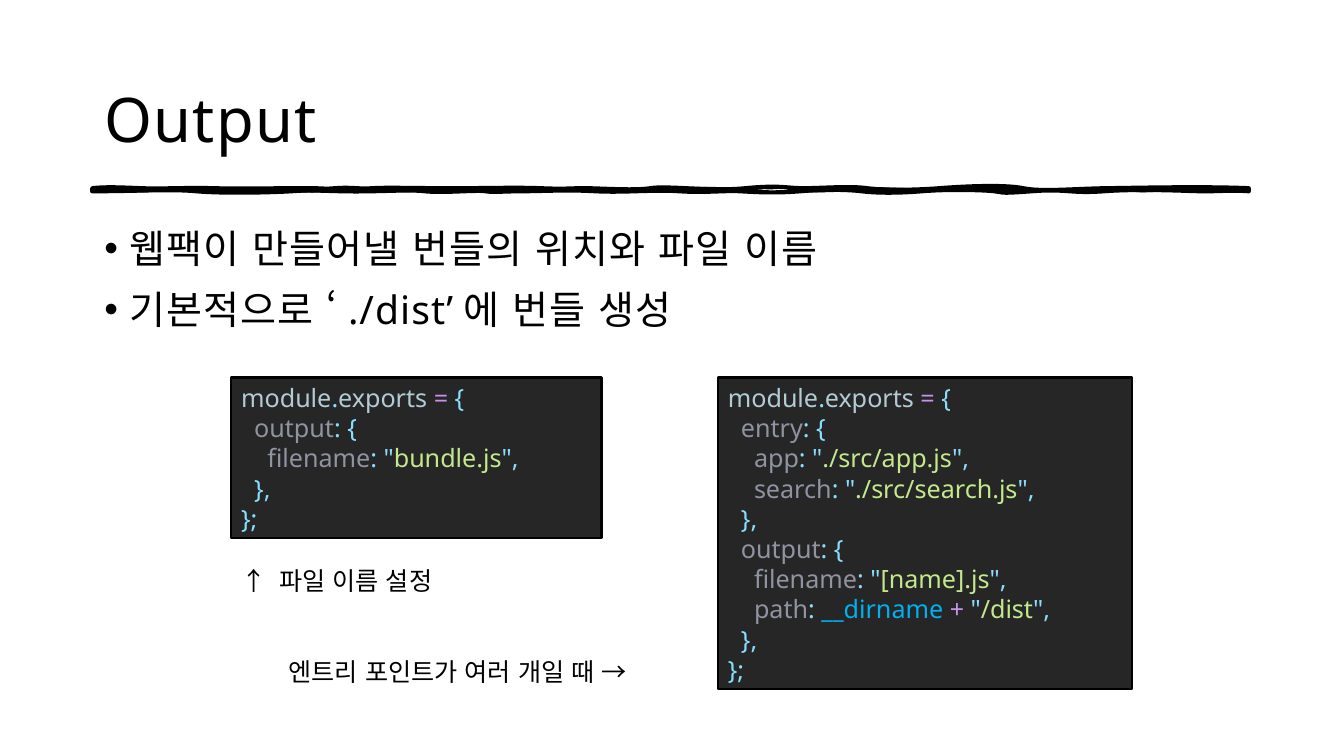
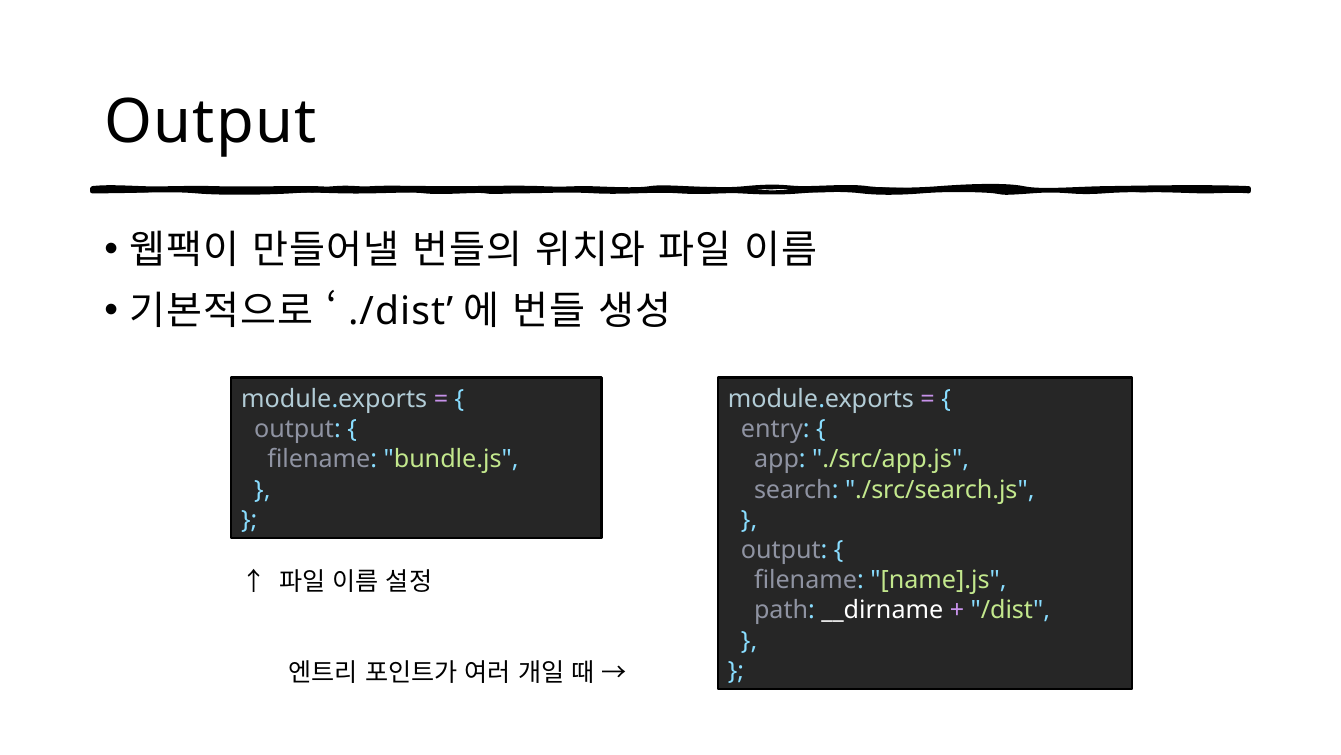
__dirname colour: light blue -> white (882, 610)
